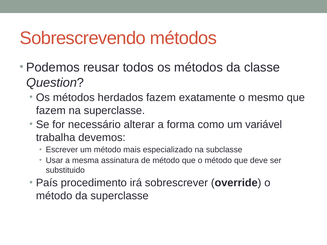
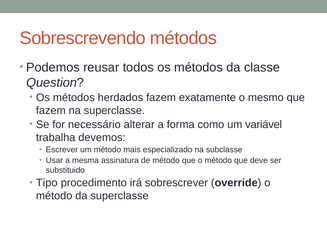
País: País -> Tipo (47, 183)
